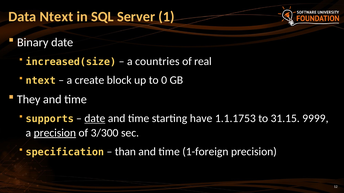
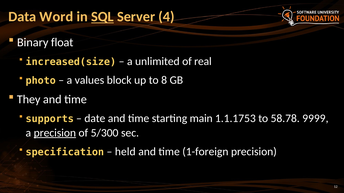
Data Ntext: Ntext -> Word (56, 17)
SQL underline: none -> present (102, 17)
1: 1 -> 4 (166, 17)
Binary date: date -> float (62, 42)
countries: countries -> unlimited (157, 62)
ntext: ntext -> photo (41, 81)
create: create -> values (89, 80)
0: 0 -> 8 (164, 80)
date underline: present -> none (95, 119)
have: have -> main (201, 119)
31.15: 31.15 -> 58.78 (285, 119)
3/300: 3/300 -> 5/300 (105, 133)
than: than -> held (125, 152)
